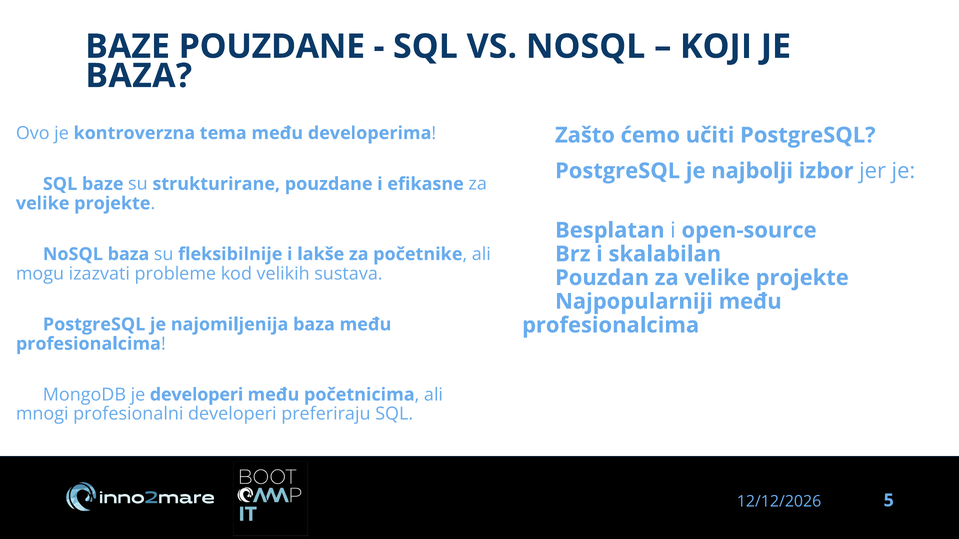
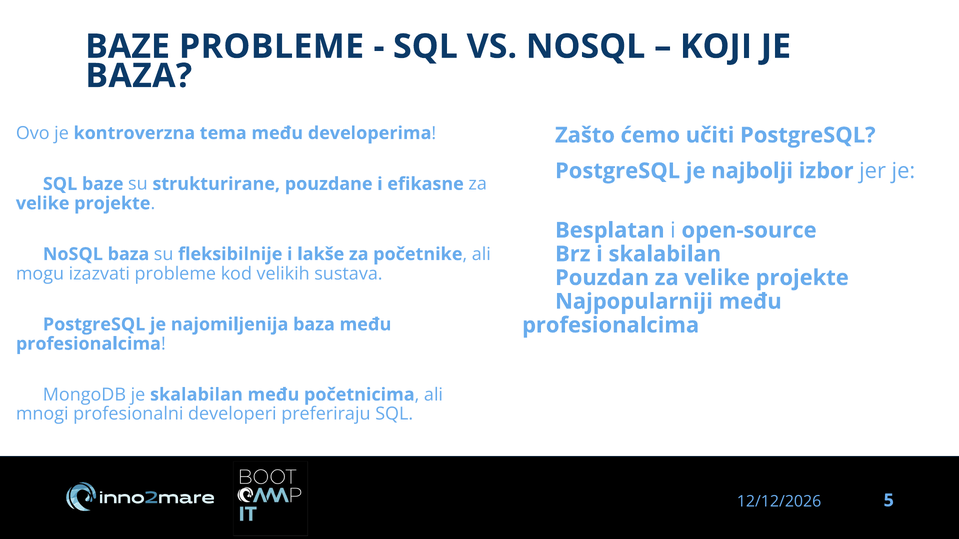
BAZE POUZDANE: POUZDANE -> PROBLEME (272, 47)
je developeri: developeri -> skalabilan (196, 395)
